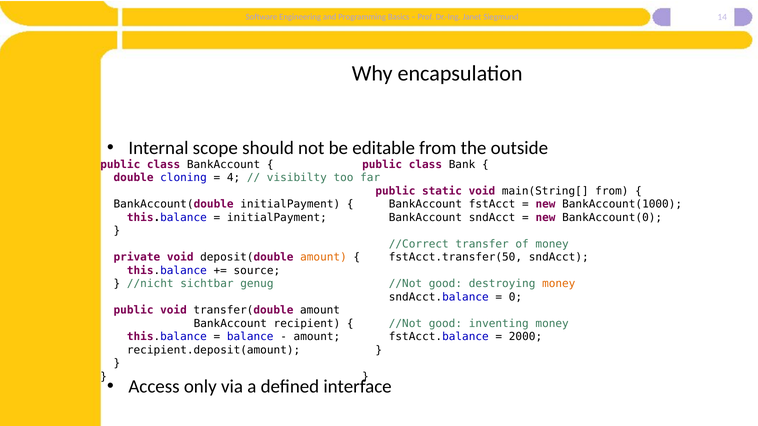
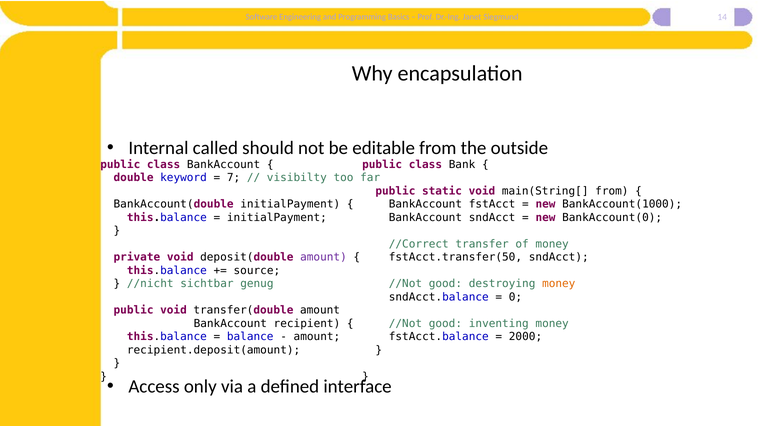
scope: scope -> called (215, 148)
cloning: cloning -> keyword (184, 178)
4: 4 -> 7 (234, 178)
amount colour: orange -> purple (323, 257)
